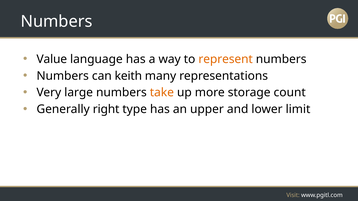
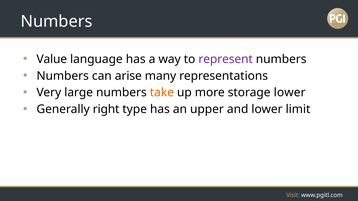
represent colour: orange -> purple (226, 59)
keith: keith -> arise (128, 76)
storage count: count -> lower (290, 93)
